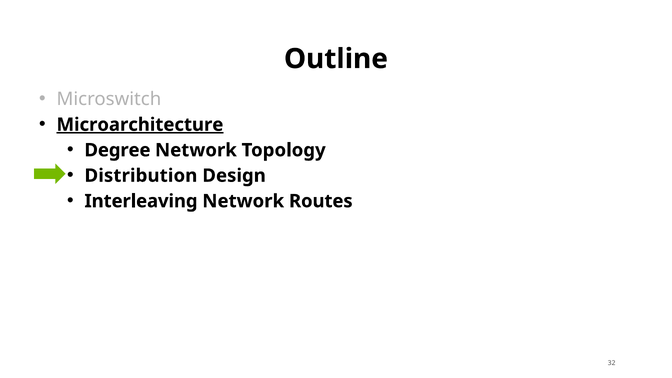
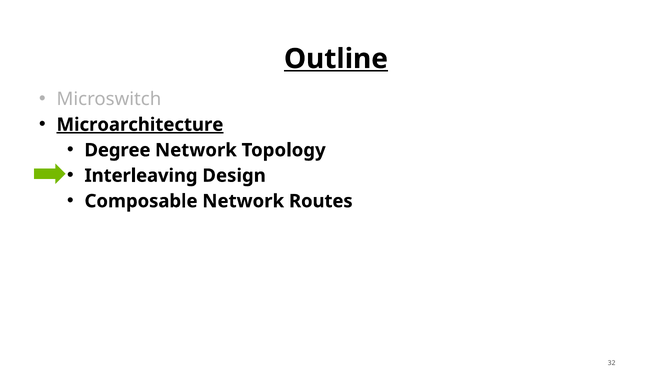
Outline underline: none -> present (336, 59)
Distribution: Distribution -> Interleaving (141, 176)
Interleaving: Interleaving -> Composable (141, 201)
